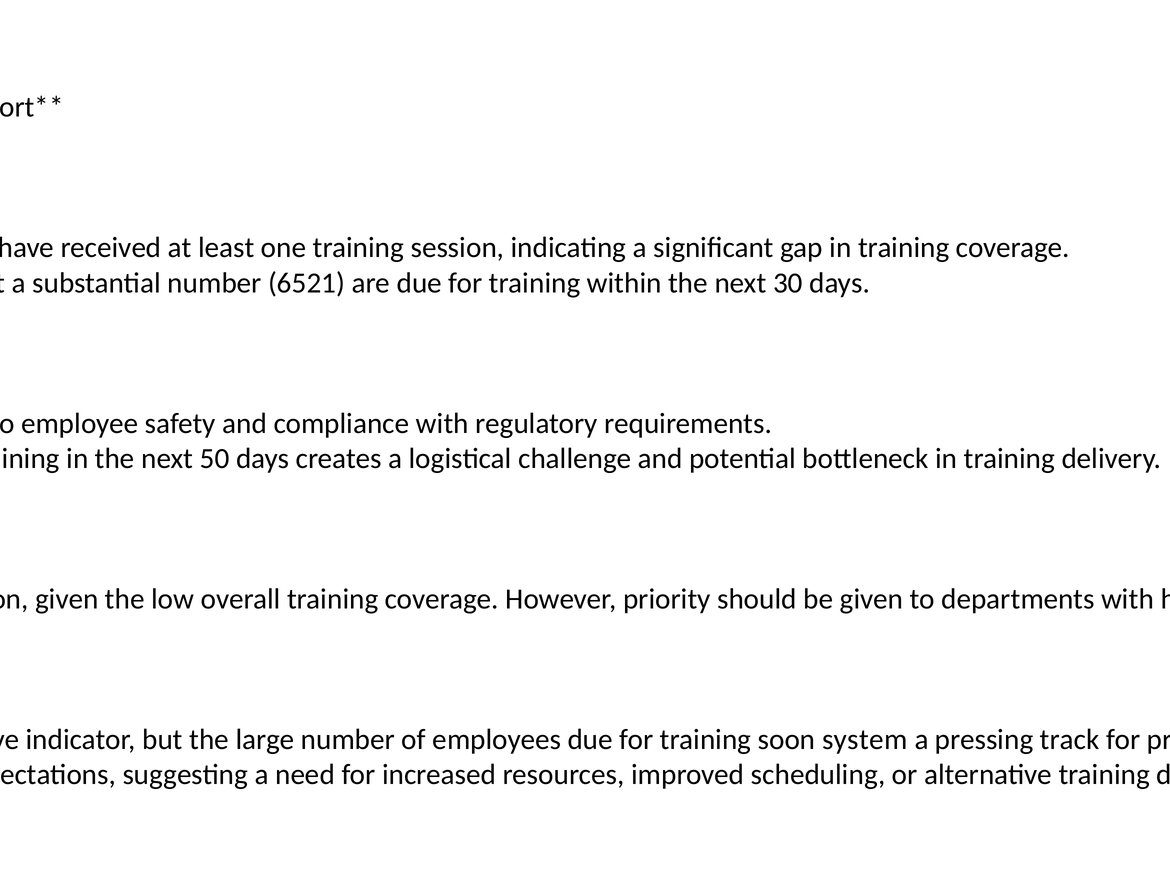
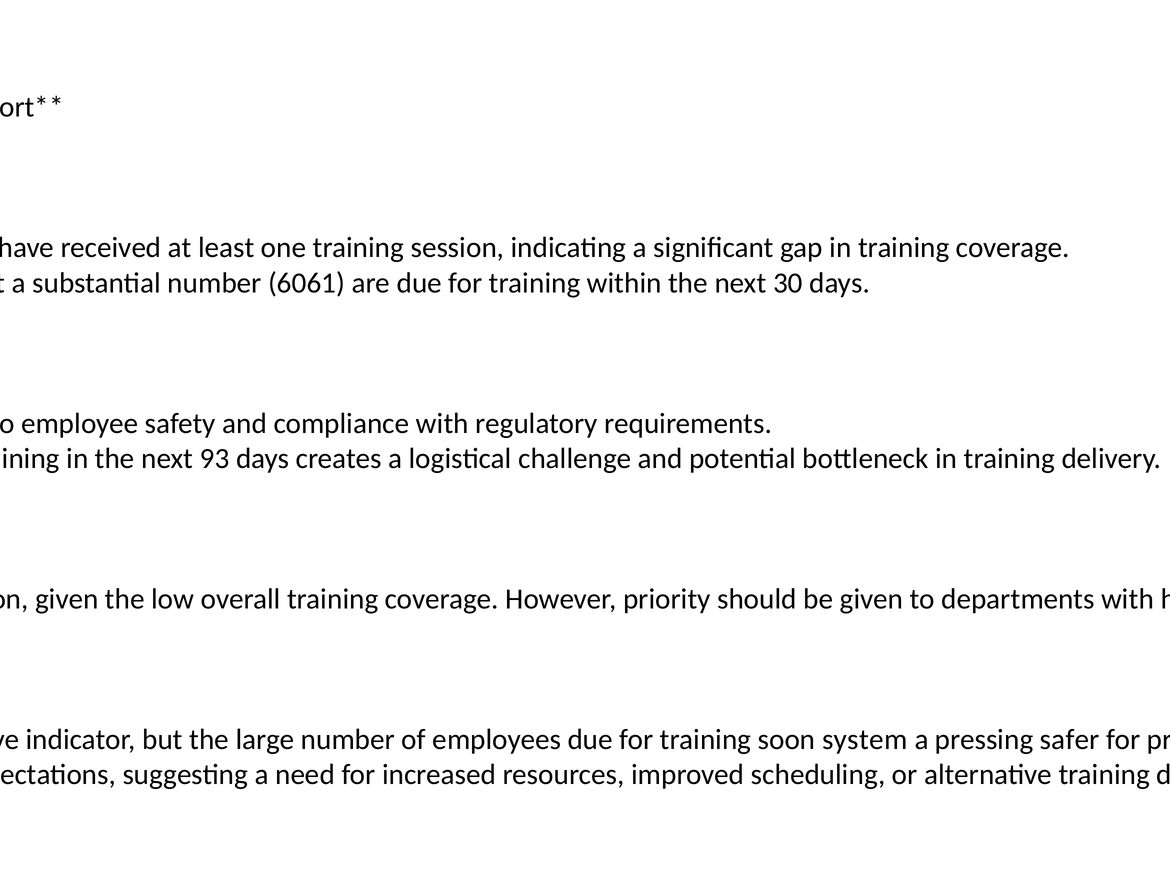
6521: 6521 -> 6061 (307, 283)
50: 50 -> 93 (215, 458)
pressing track: track -> safer (1070, 739)
